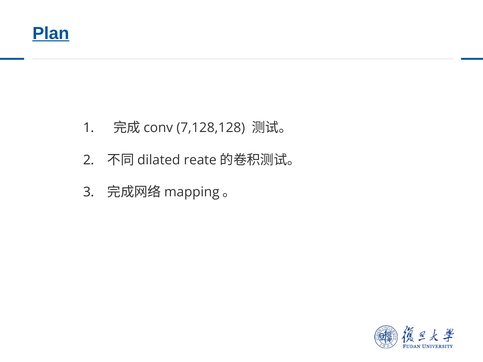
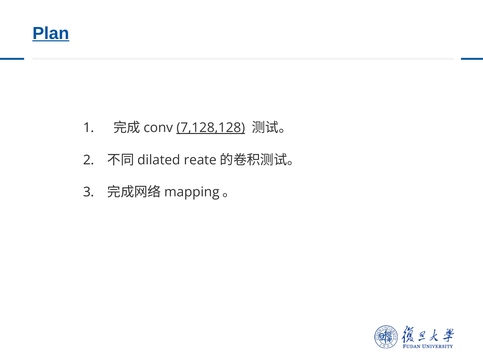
7,128,128 underline: none -> present (211, 128)
